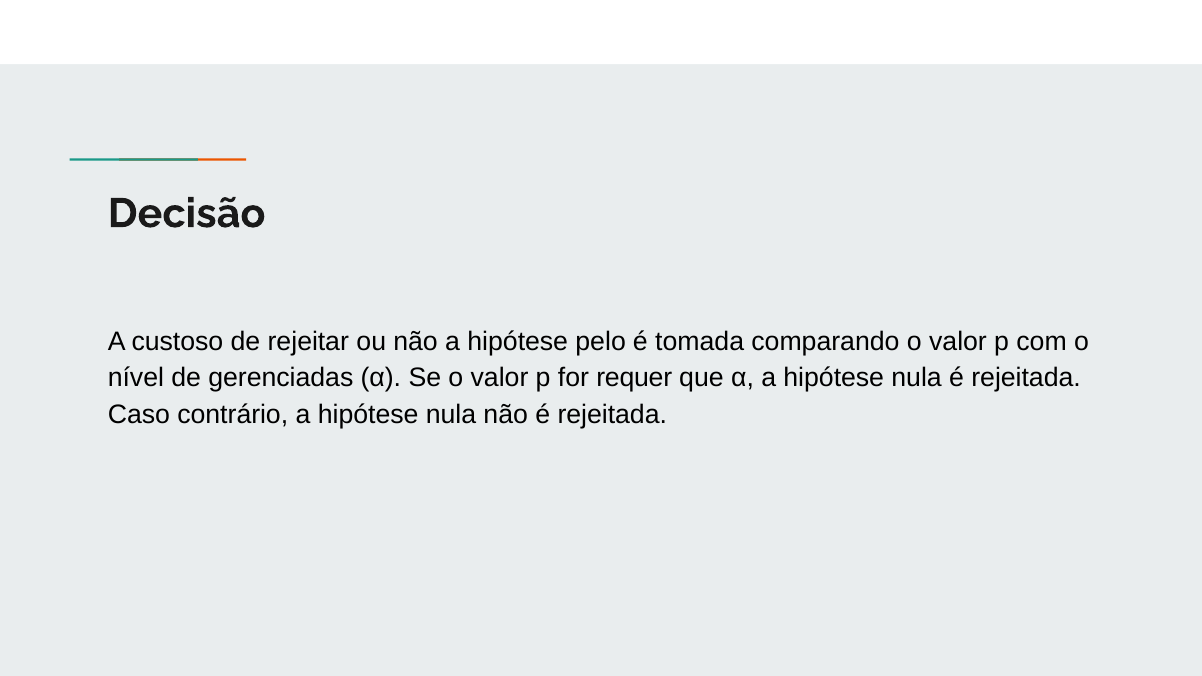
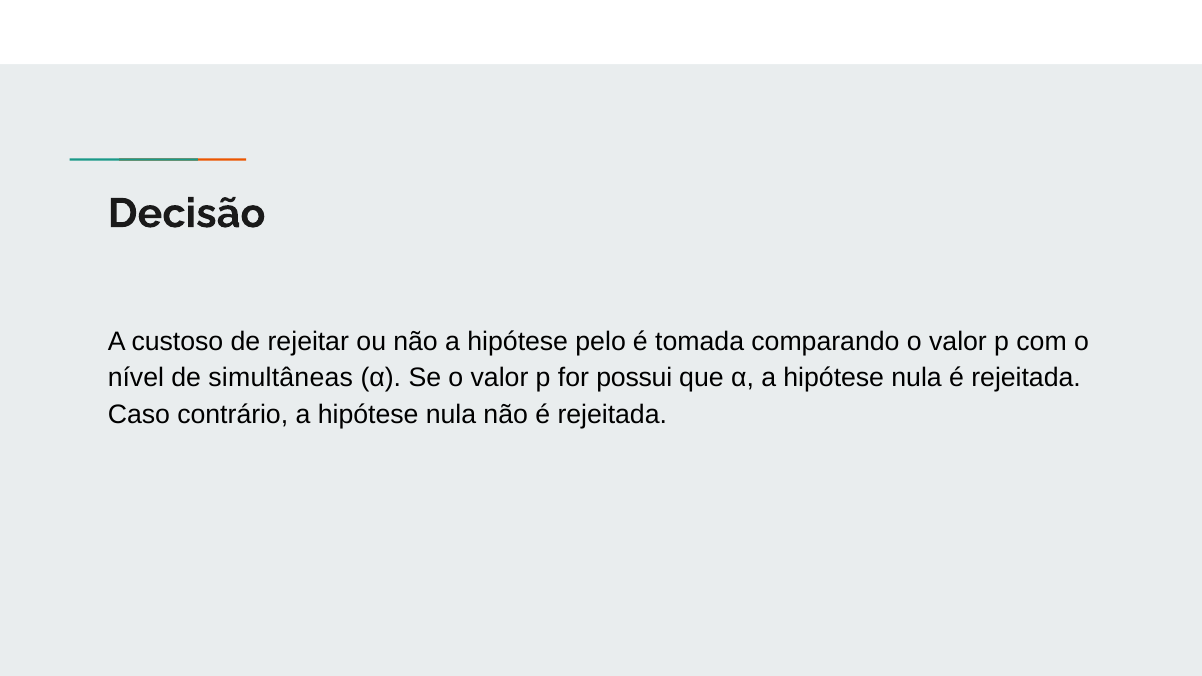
gerenciadas: gerenciadas -> simultâneas (281, 378)
requer: requer -> possui (634, 378)
